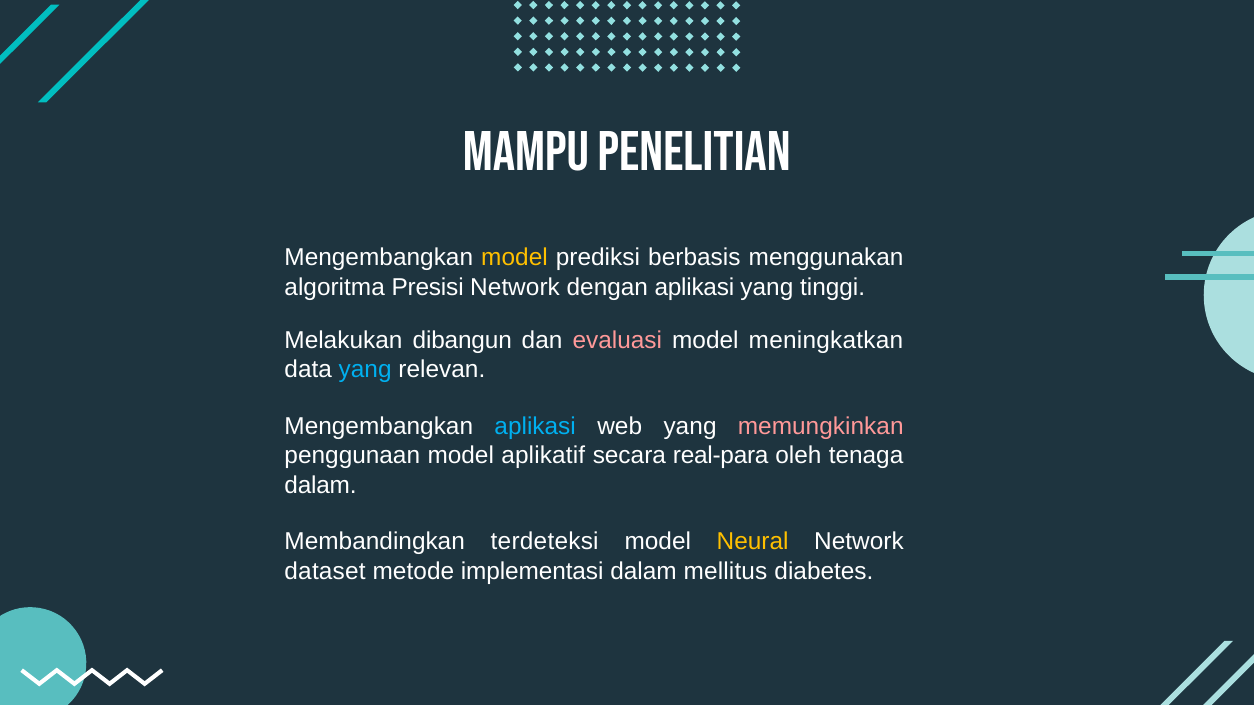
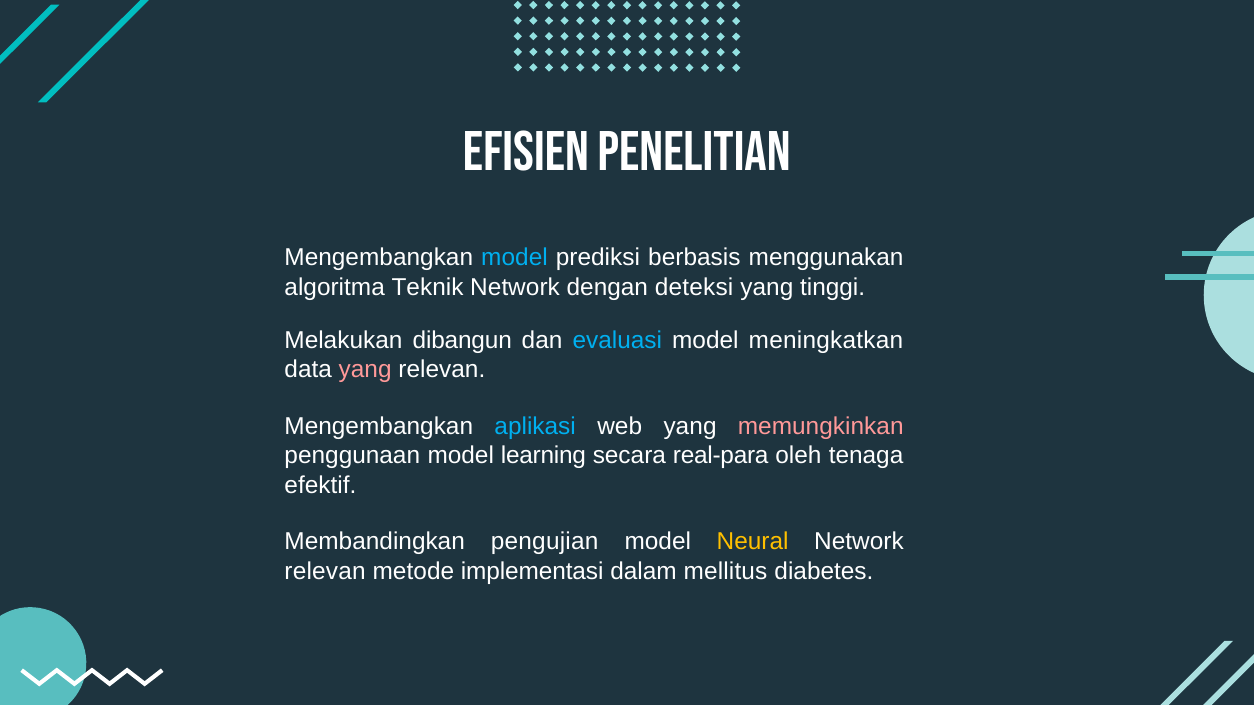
mampu: mampu -> efisien (526, 152)
model colour: yellow -> light blue (515, 258)
Presisi: Presisi -> Teknik (428, 287)
dengan aplikasi: aplikasi -> deteksi (694, 287)
evaluasi colour: pink -> light blue (617, 341)
yang colour: light blue -> pink (365, 370)
aplikatif: aplikatif -> learning (543, 456)
dalam: dalam -> efektif (320, 485)
terdeteksi: terdeteksi -> pengujian (545, 542)
dataset: dataset -> relevan (325, 572)
